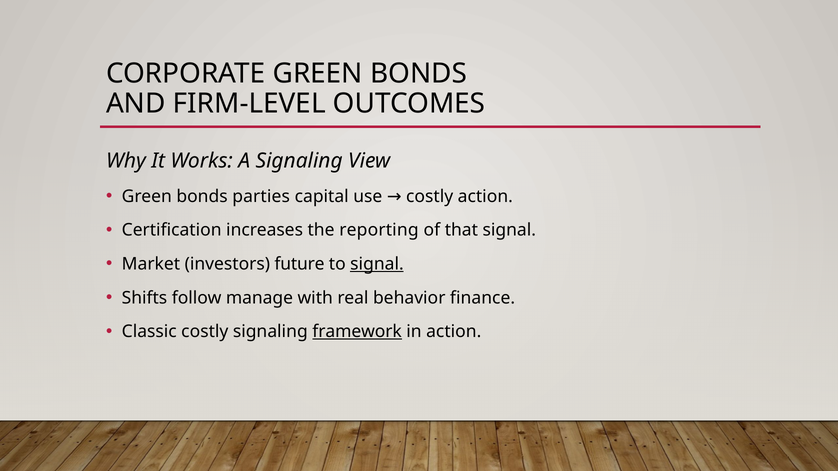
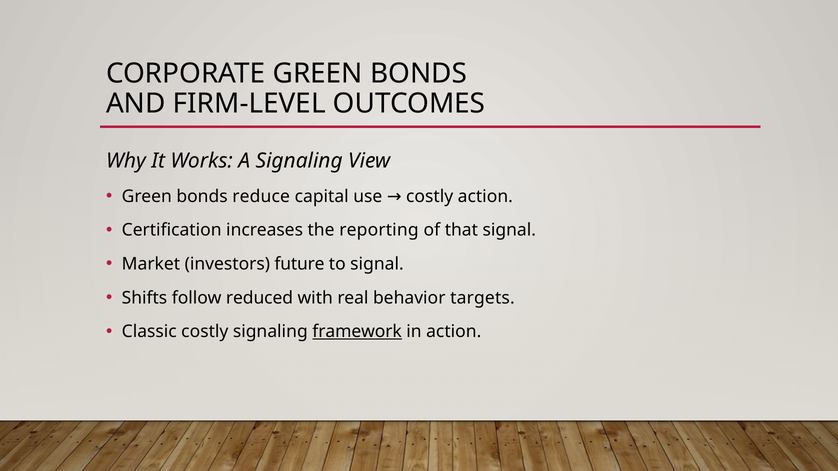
parties: parties -> reduce (261, 196)
signal underline: present -> none (377, 264)
manage: manage -> reduced (259, 298)
finance: finance -> targets (482, 298)
